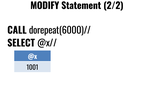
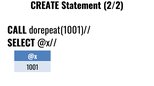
MODIFY: MODIFY -> CREATE (45, 6)
dorepeat(6000)//: dorepeat(6000)// -> dorepeat(1001)// (60, 31)
